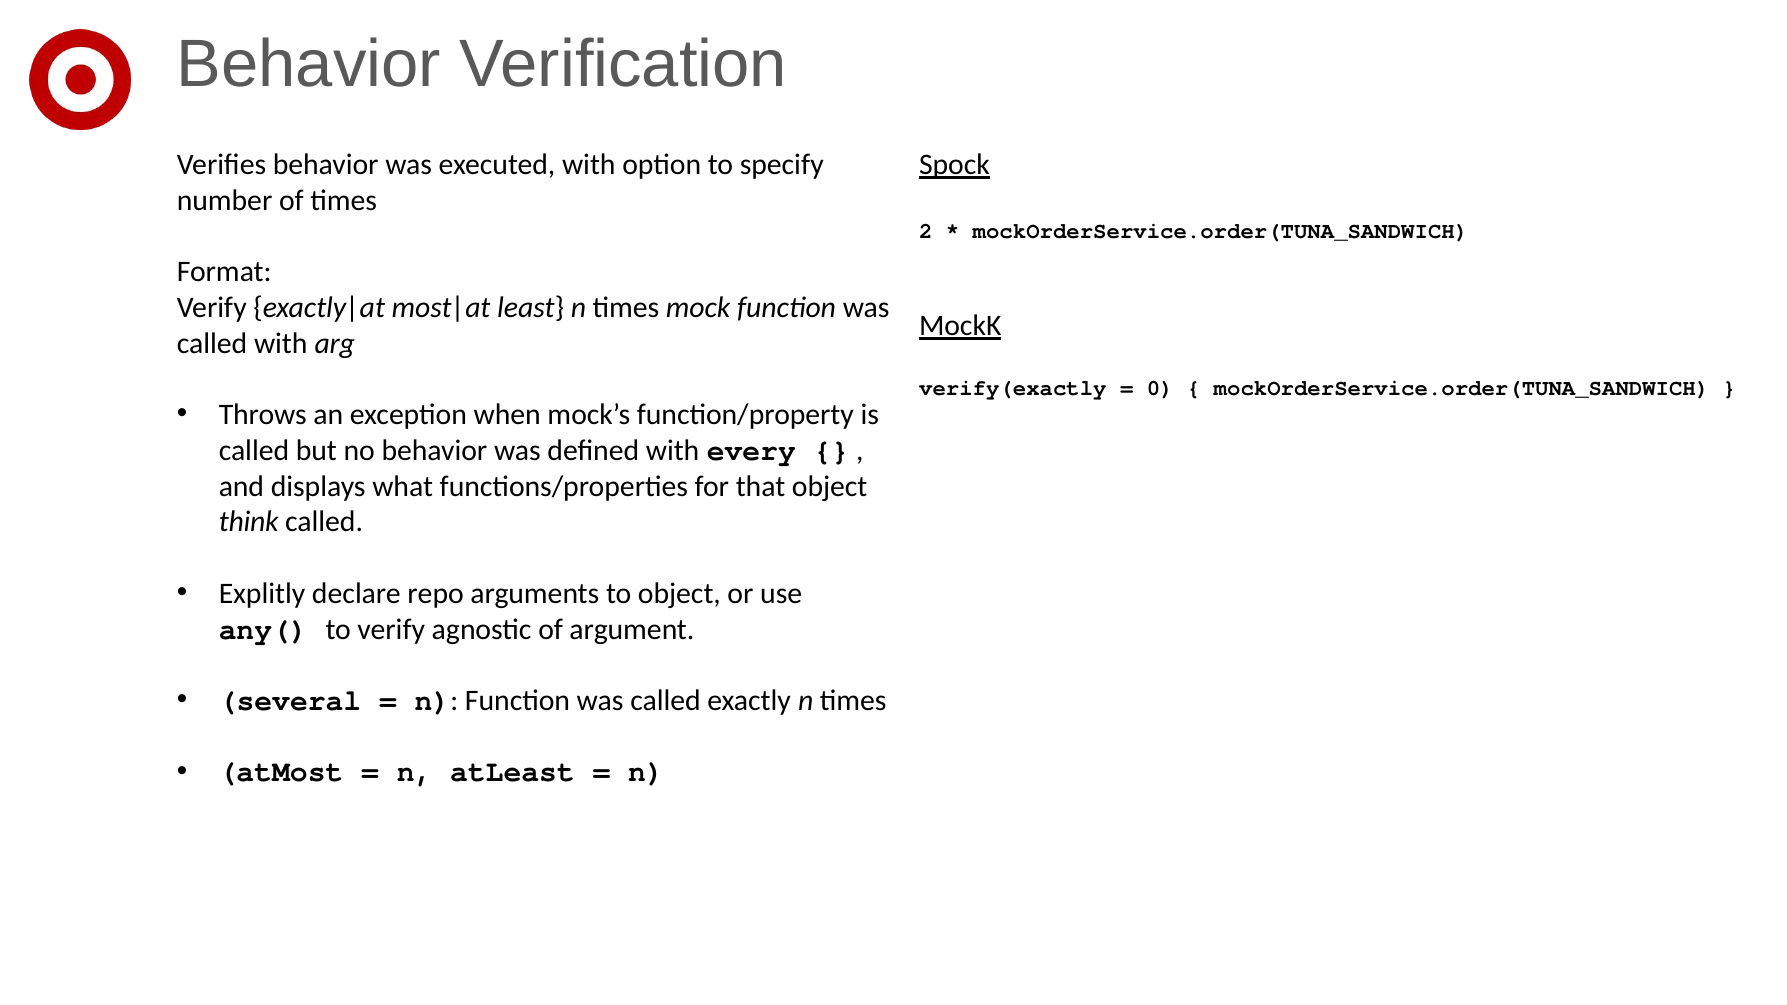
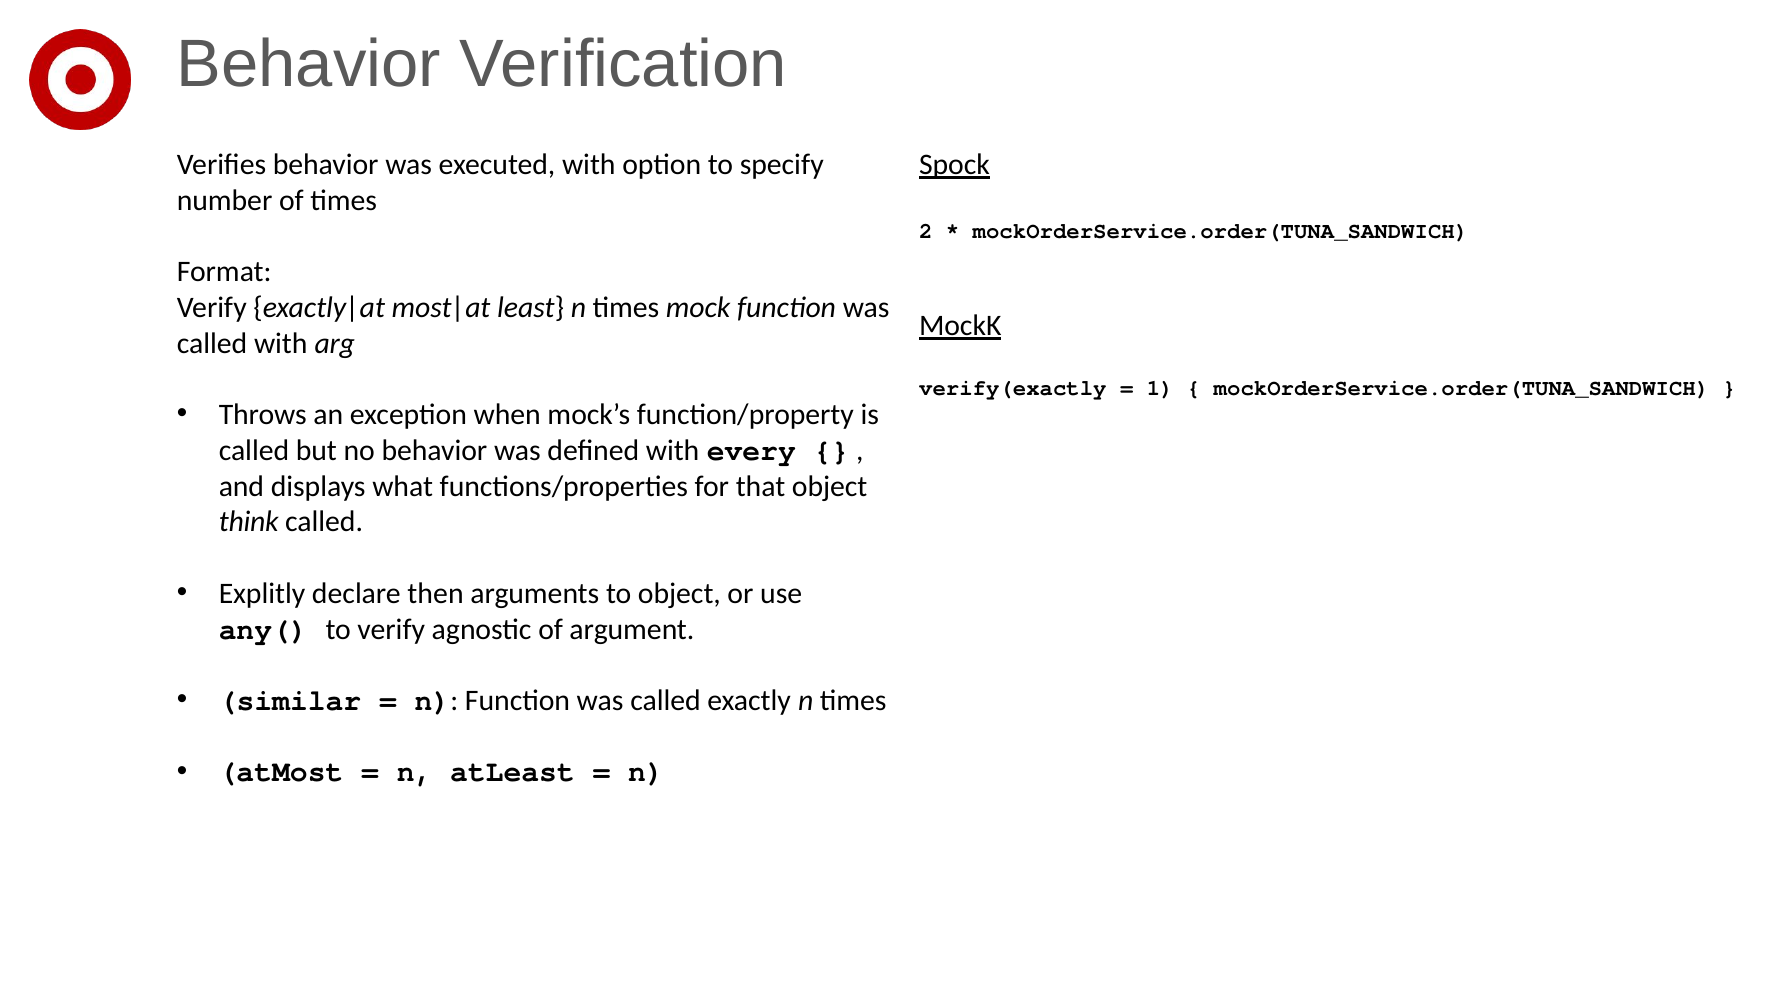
0: 0 -> 1 (1160, 388)
repo: repo -> then (436, 594)
several: several -> similar (290, 701)
